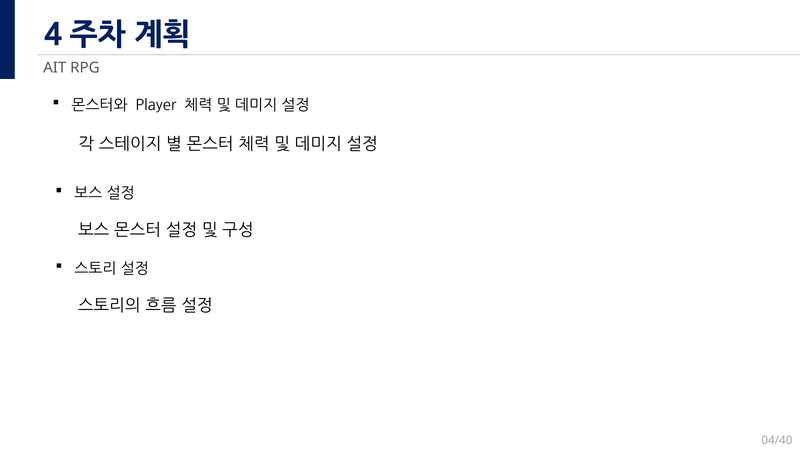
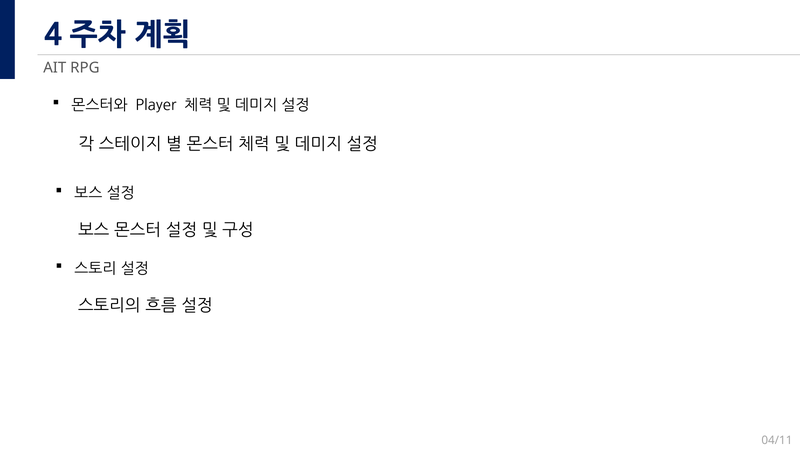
04/40: 04/40 -> 04/11 (777, 441)
